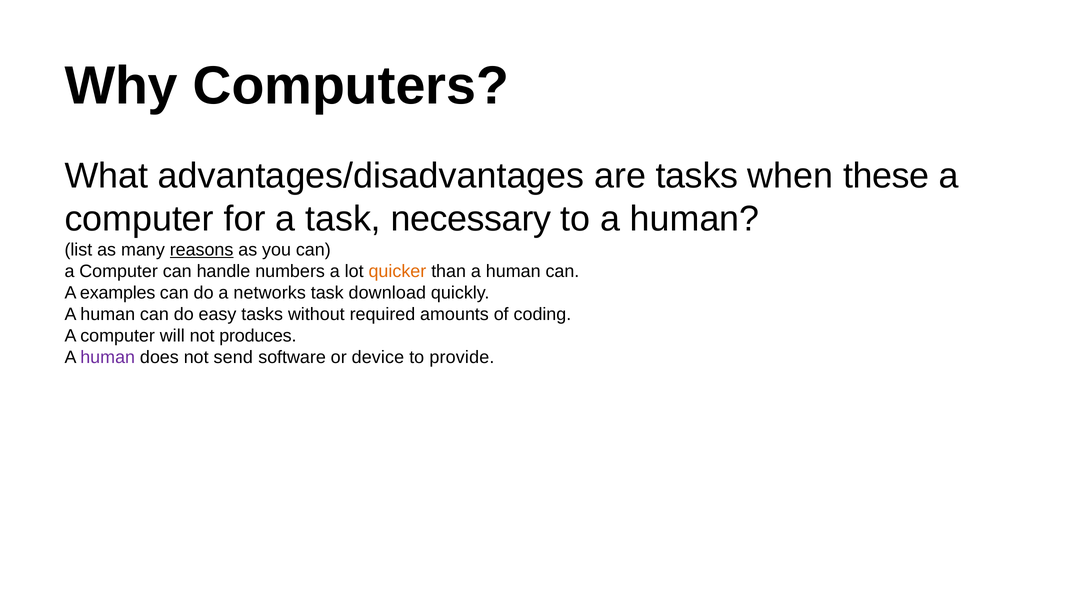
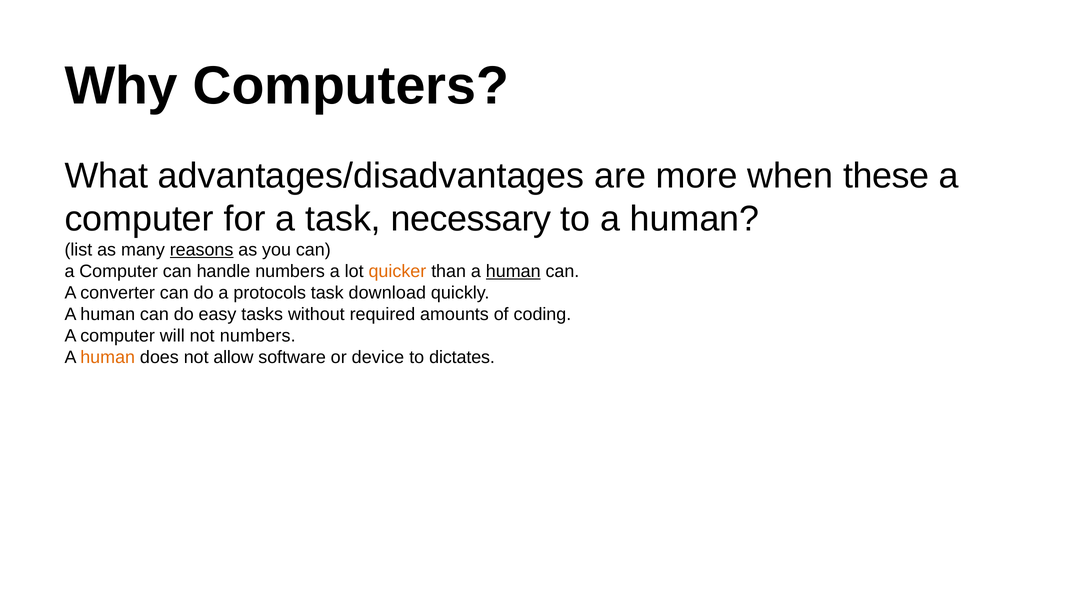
are tasks: tasks -> more (697, 176)
human underline: none -> present (513, 271)
examples: examples -> converter (118, 293)
networks: networks -> protocols (270, 293)
not produces: produces -> numbers (258, 336)
human colour: purple -> orange (108, 357)
send: send -> allow (233, 357)
provide: provide -> dictates (462, 357)
